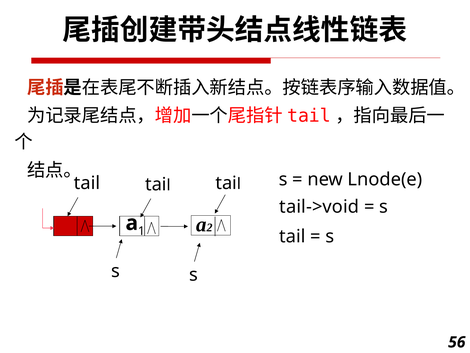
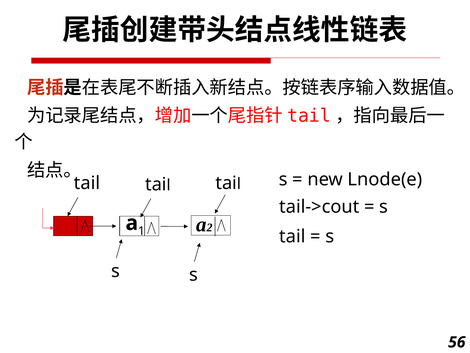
tail->void: tail->void -> tail->cout (319, 207)
